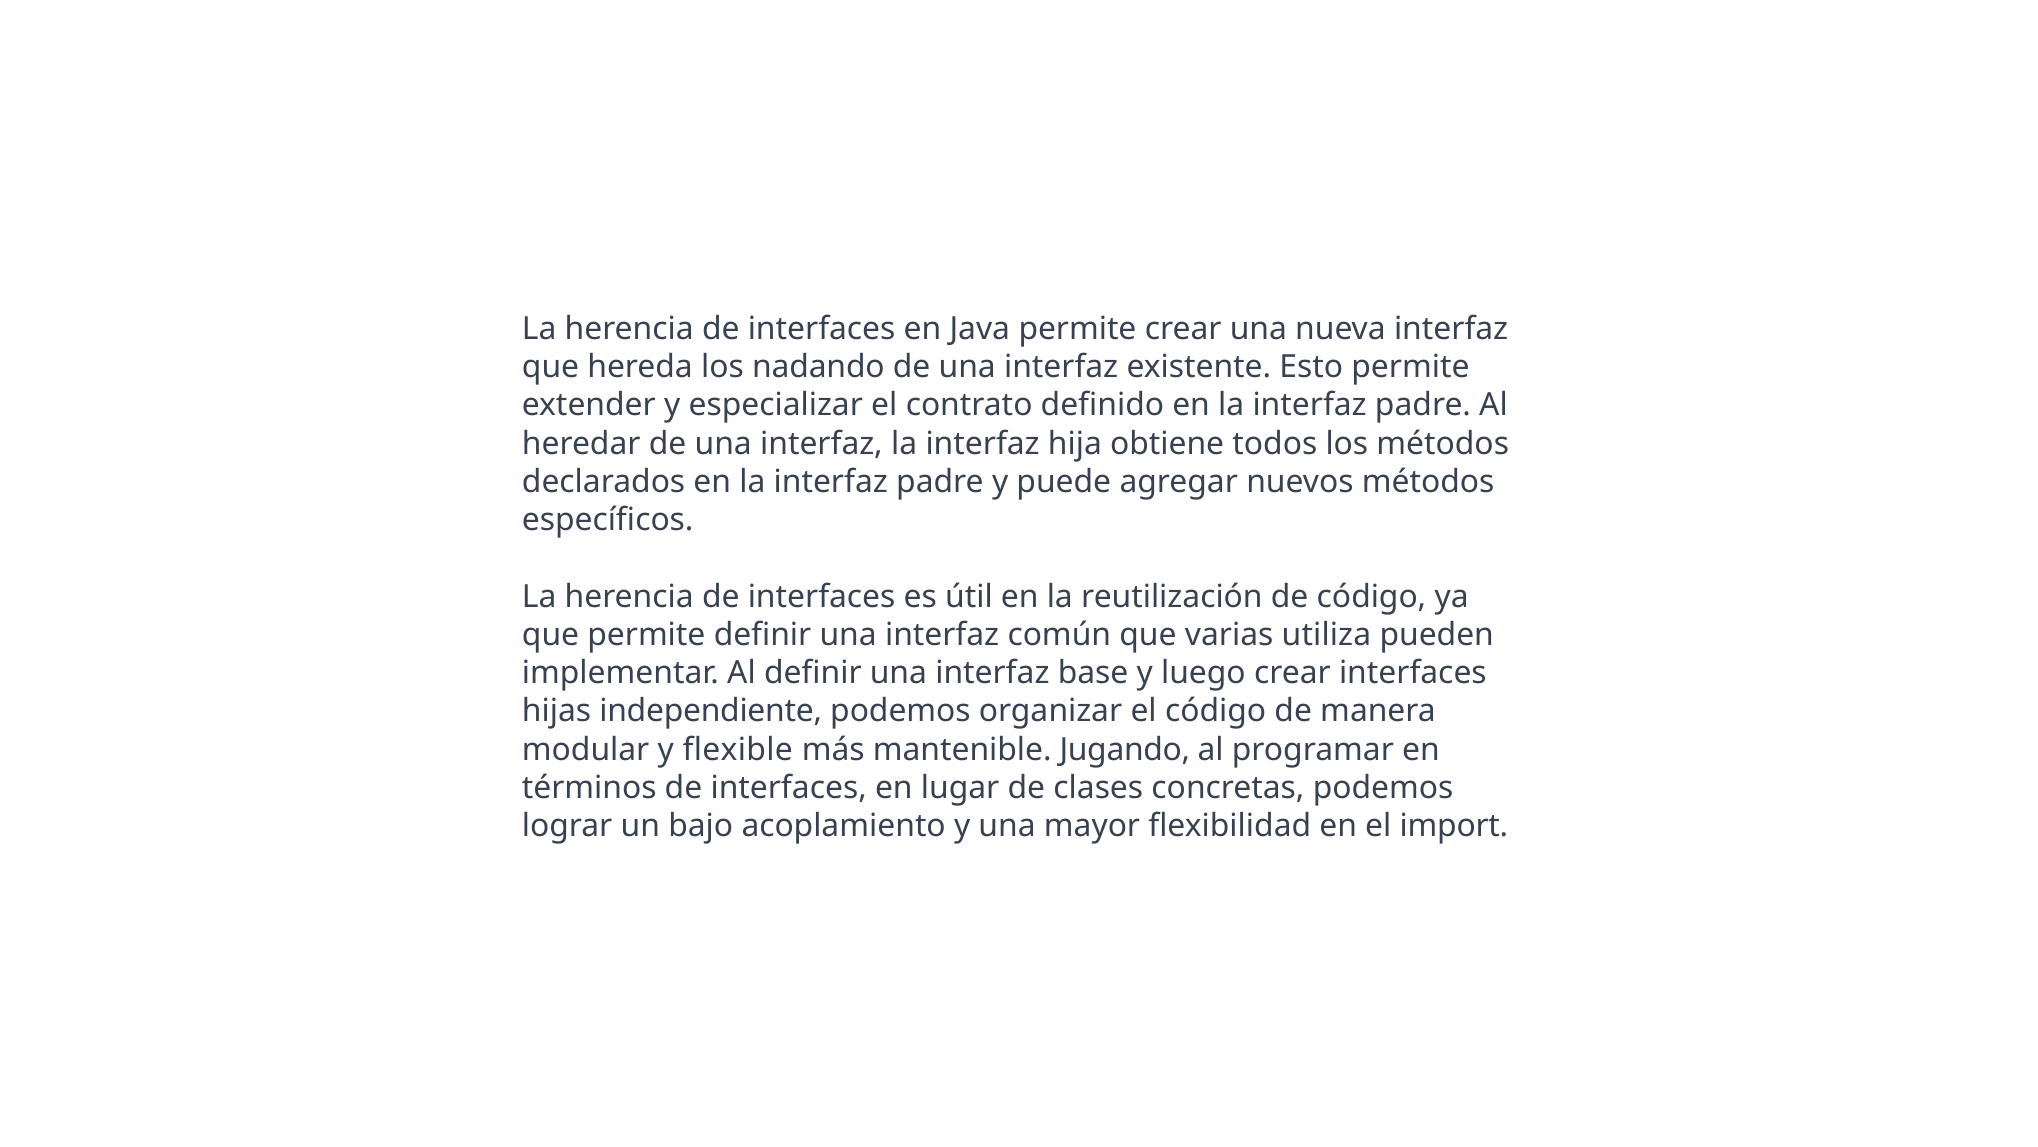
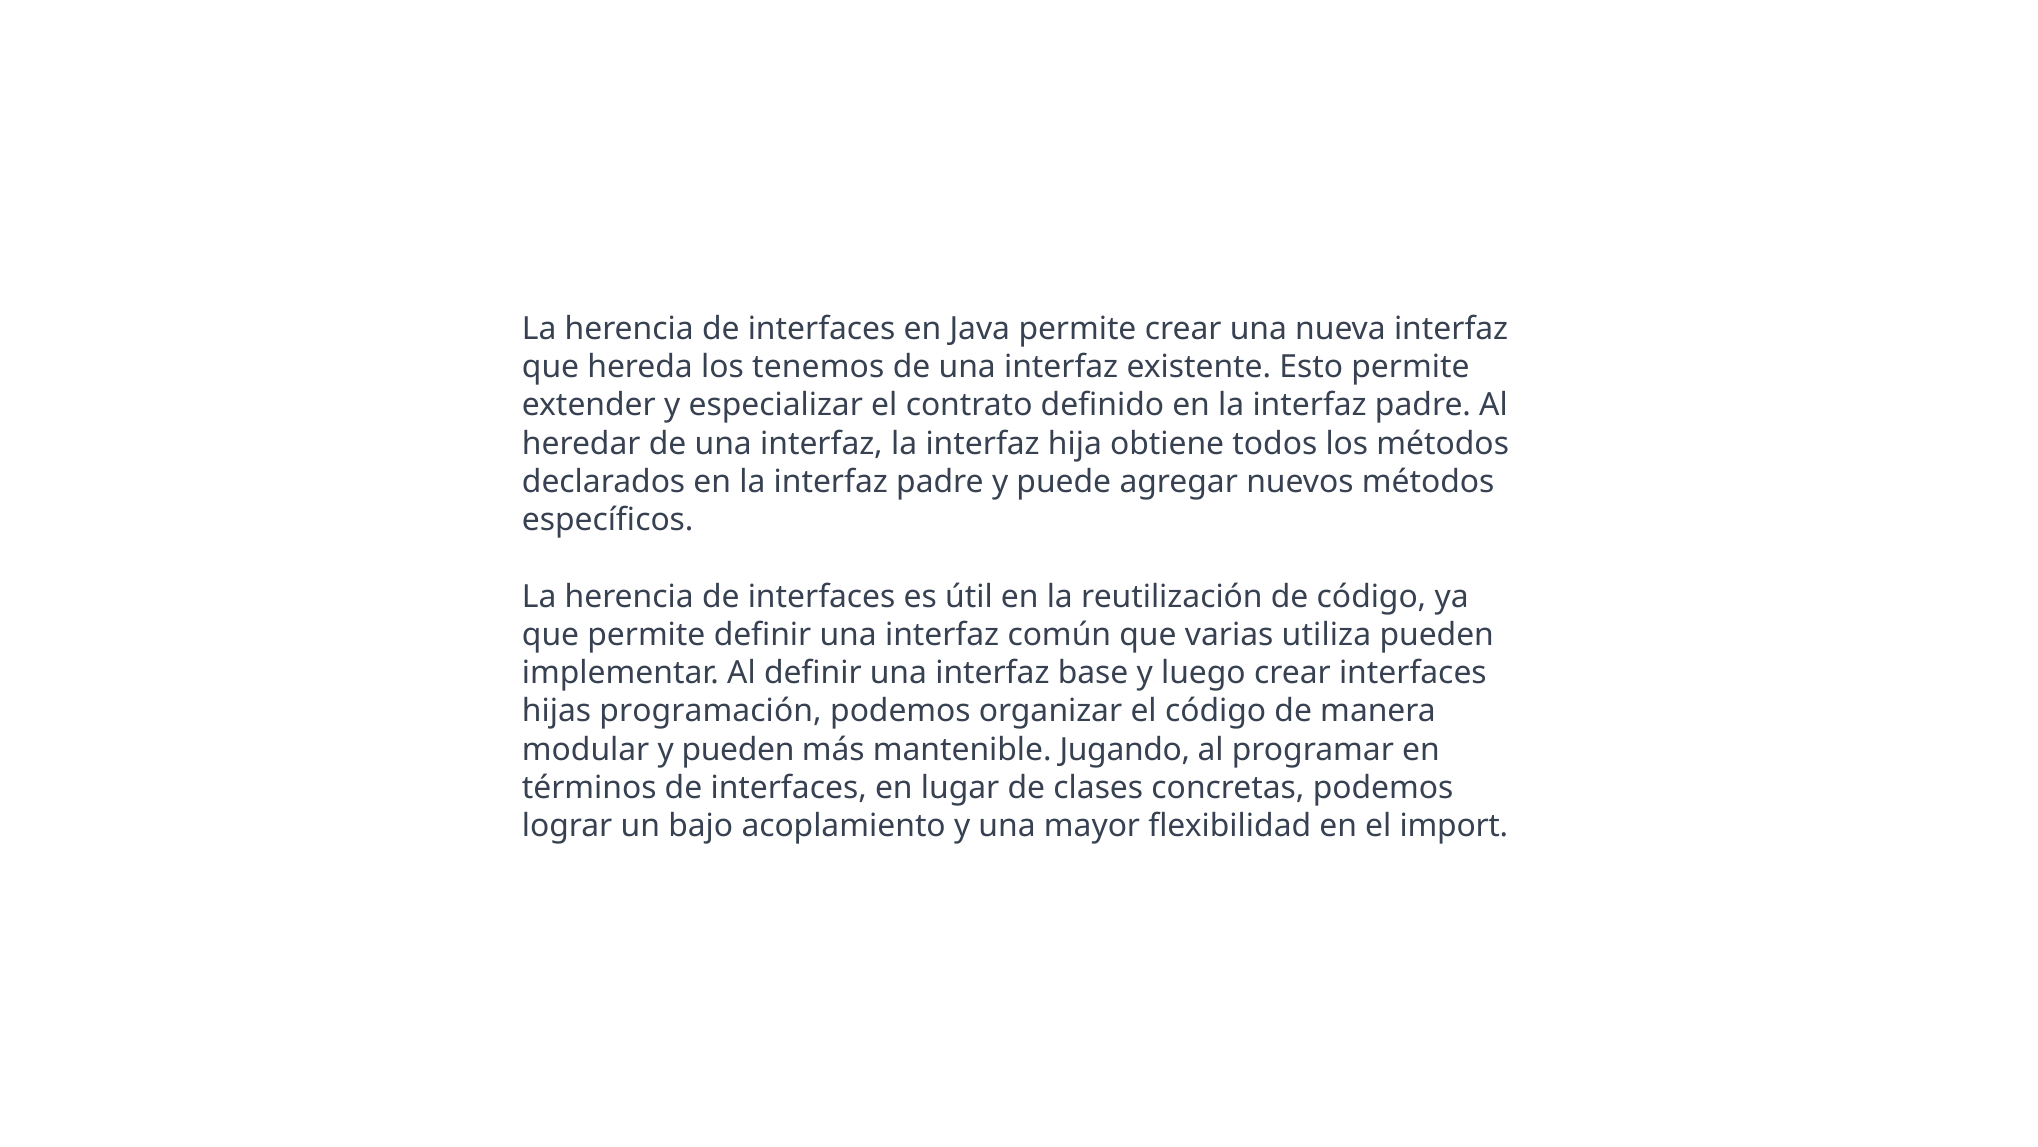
nadando: nadando -> tenemos (818, 367)
independiente: independiente -> programación (711, 711)
y flexible: flexible -> pueden (738, 749)
